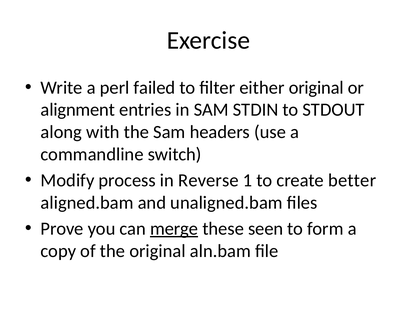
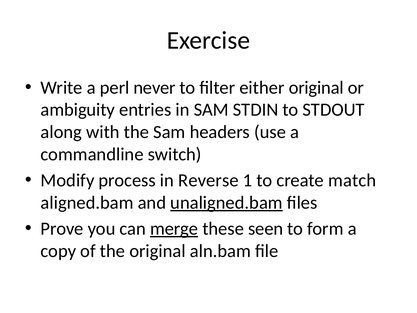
failed: failed -> never (155, 87)
alignment: alignment -> ambiguity (78, 110)
better: better -> match (352, 180)
unaligned.bam underline: none -> present (227, 203)
